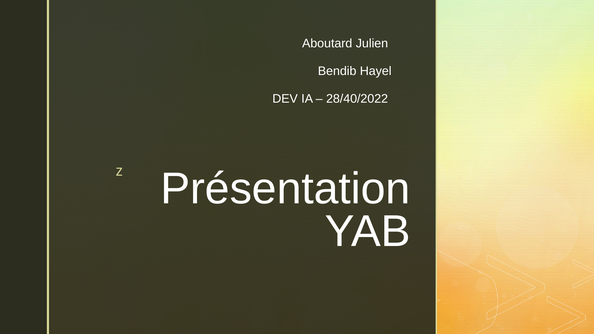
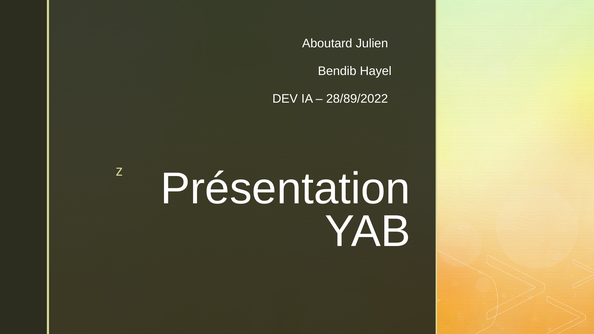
28/40/2022: 28/40/2022 -> 28/89/2022 (357, 99)
